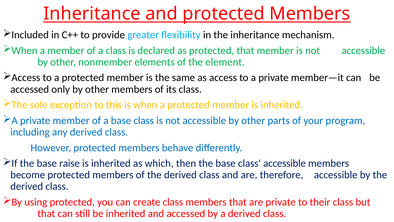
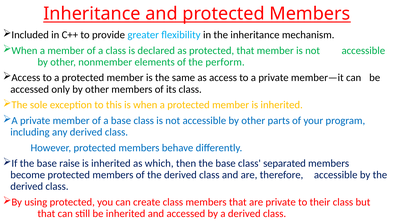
element: element -> perform (225, 62)
class accessible: accessible -> separated (285, 163)
